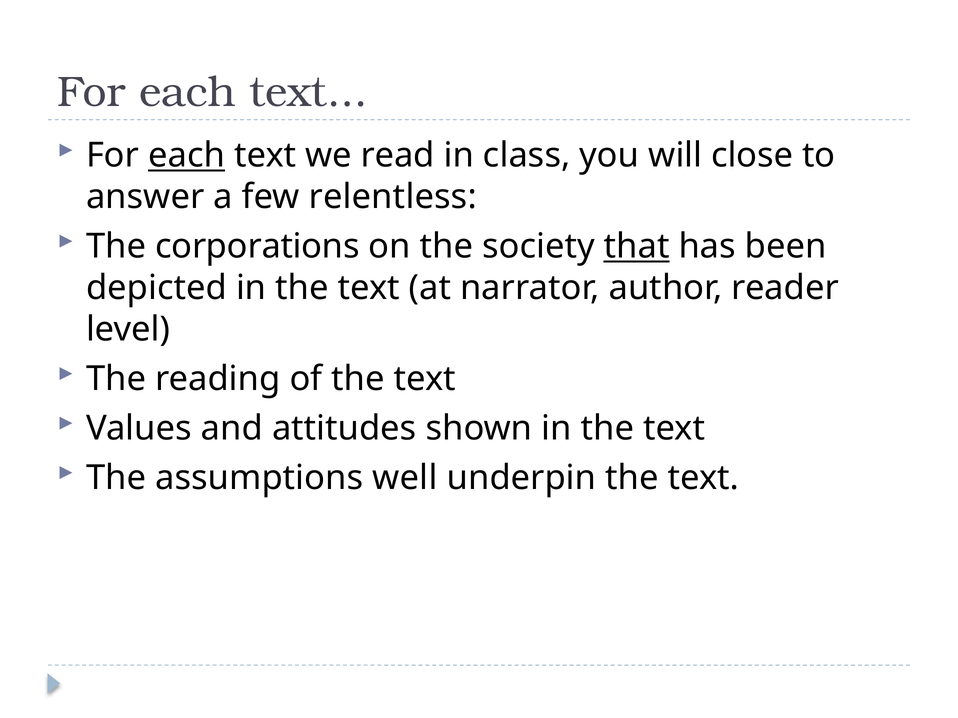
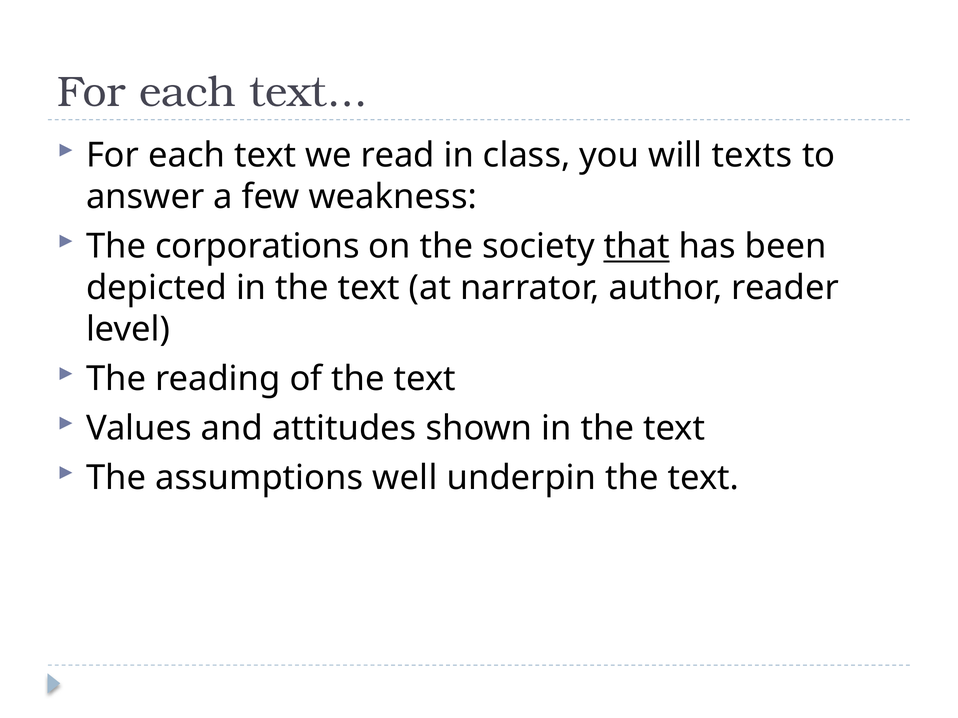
each underline: present -> none (187, 156)
close: close -> texts (752, 156)
relentless: relentless -> weakness (393, 197)
